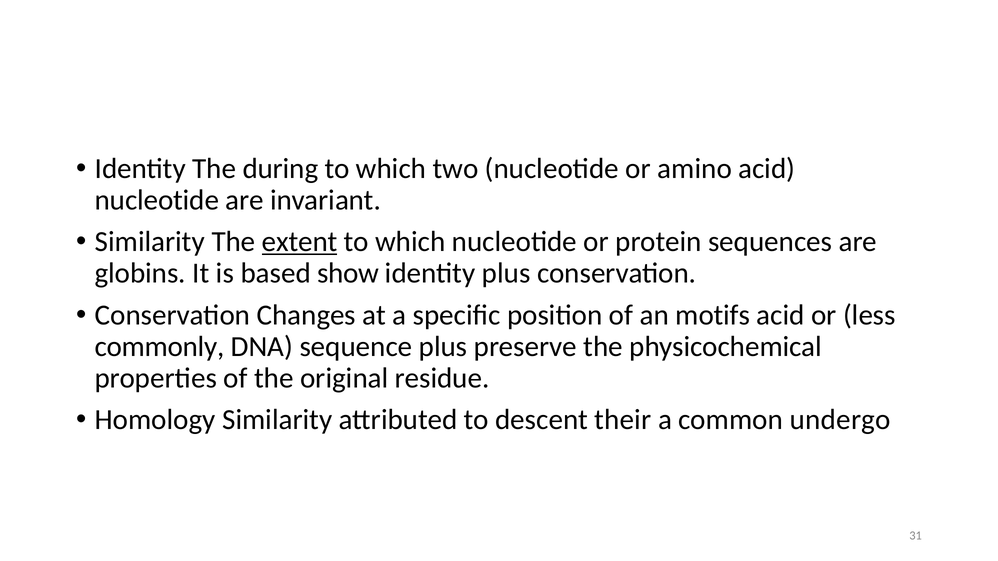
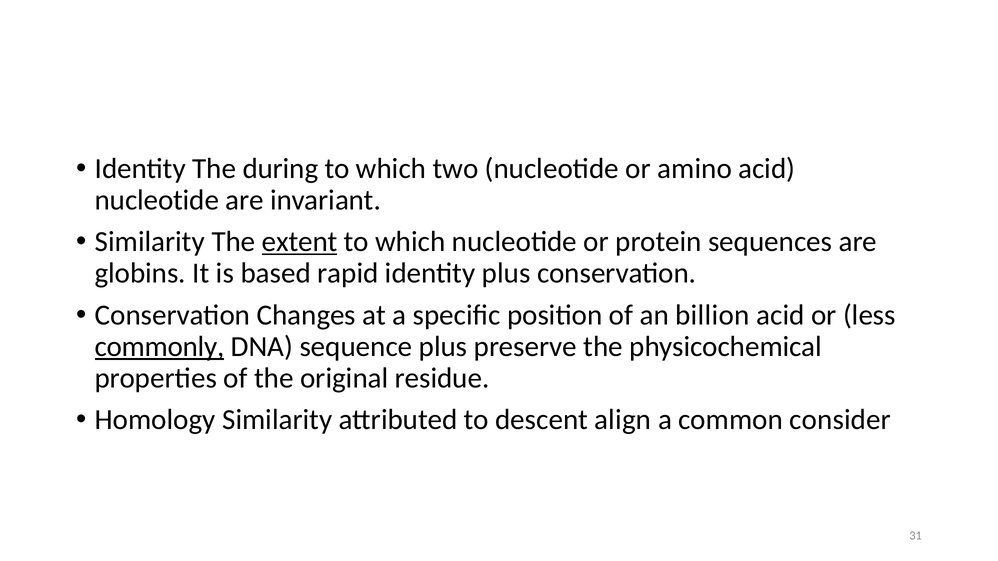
show: show -> rapid (348, 273)
motifs: motifs -> billion (713, 315)
commonly underline: none -> present (160, 347)
their: their -> align (623, 420)
undergo: undergo -> consider (840, 420)
